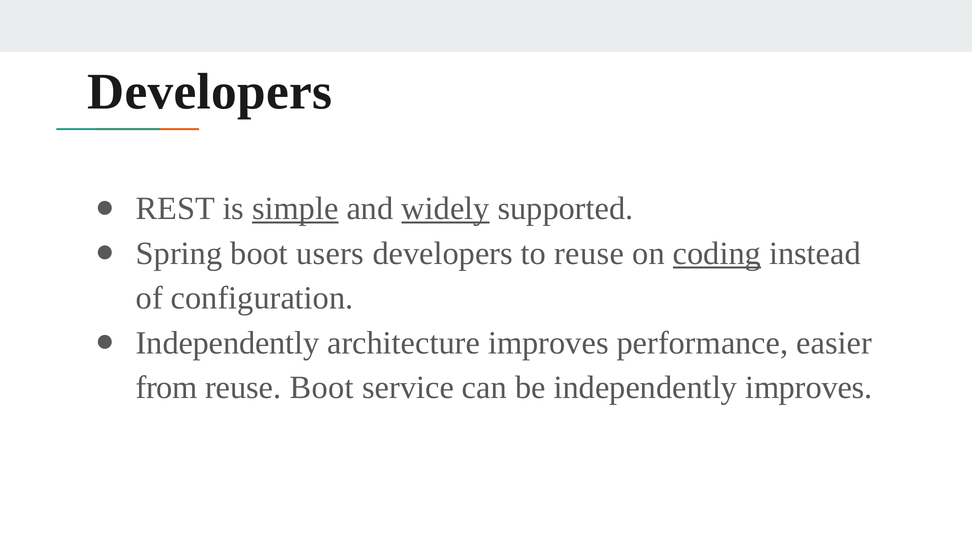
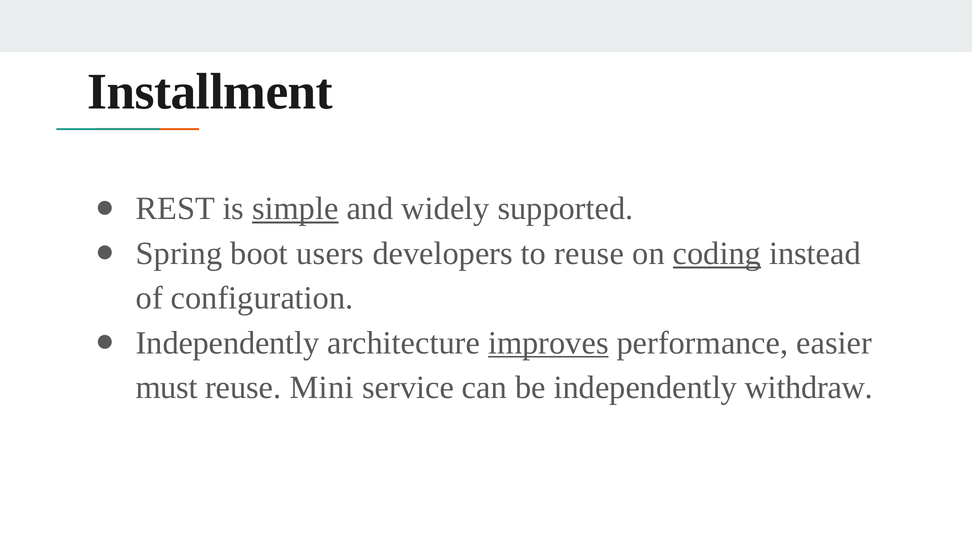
Developers: Developers -> Installment (210, 92)
widely underline: present -> none (445, 209)
improves underline: none -> present (548, 343)
from: from -> must (167, 387)
reuse Boot: Boot -> Mini (322, 387)
independently improves: improves -> withdraw (809, 387)
